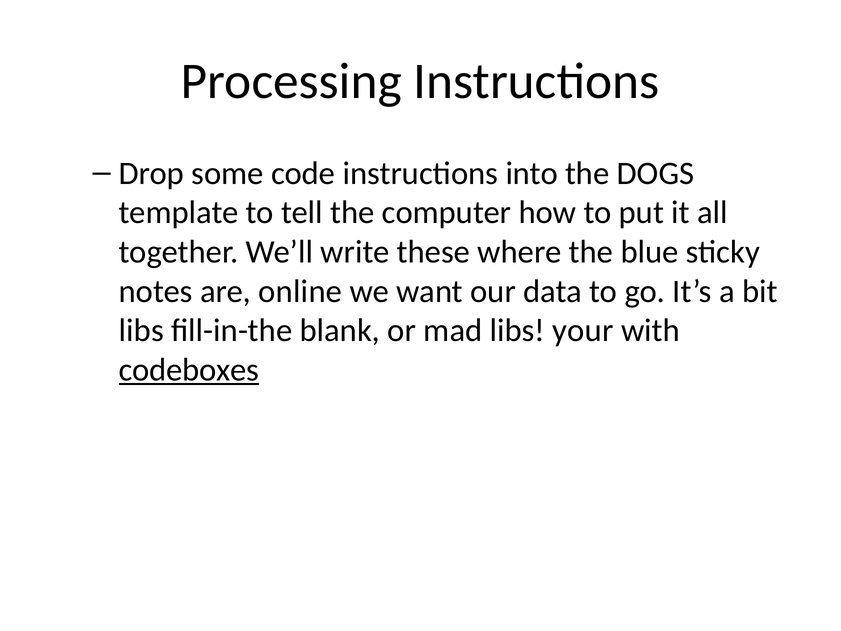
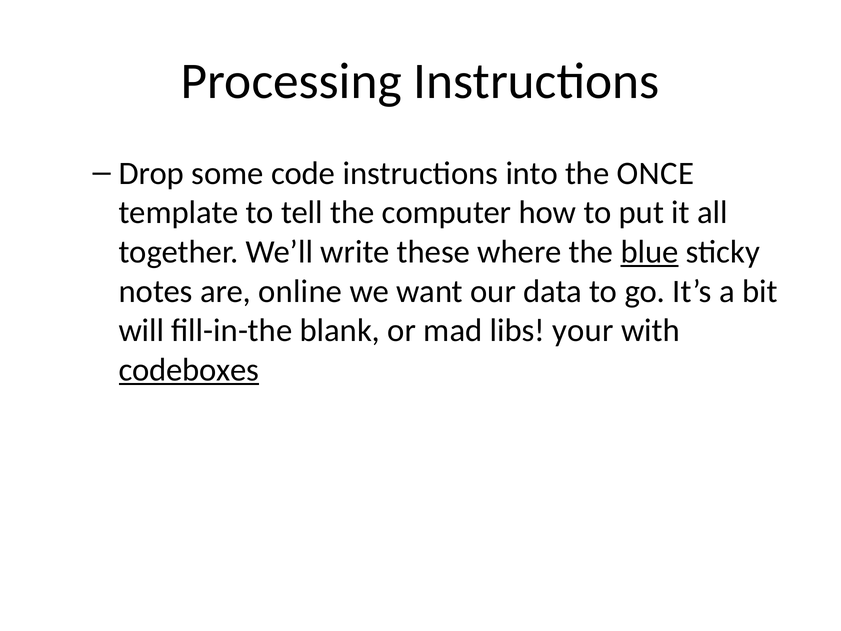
DOGS: DOGS -> ONCE (655, 173)
blue underline: none -> present (650, 252)
libs: libs -> will (141, 330)
